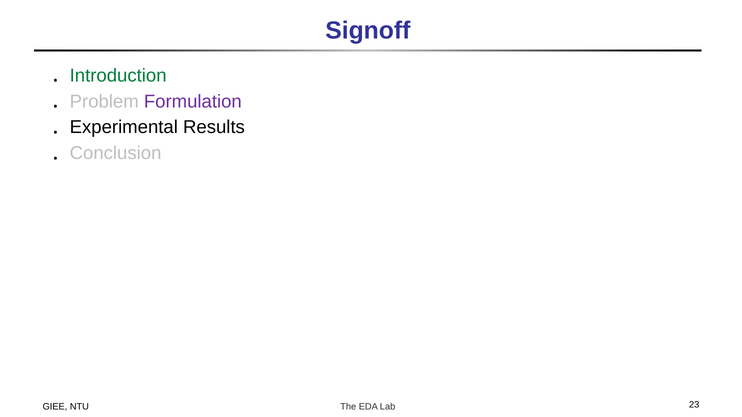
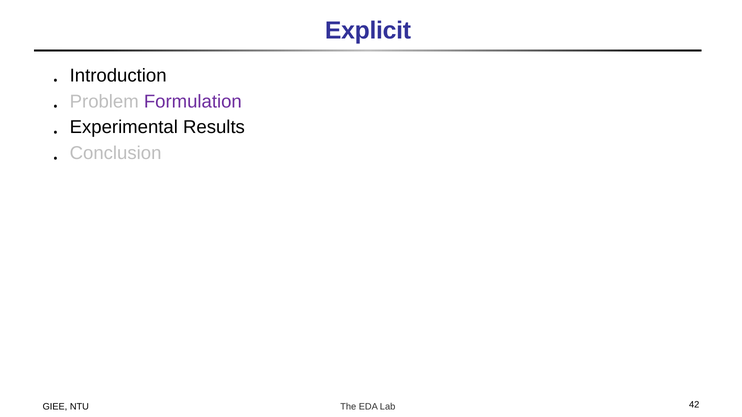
Signoff: Signoff -> Explicit (368, 30)
Introduction colour: green -> black (118, 76)
23: 23 -> 42 (694, 405)
